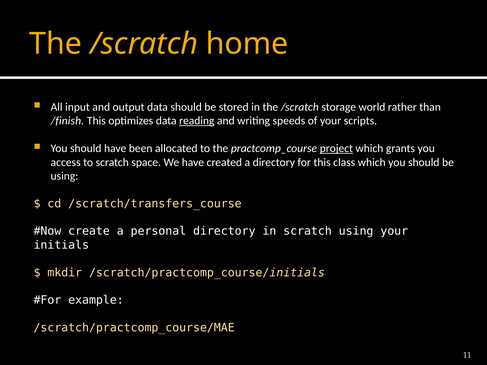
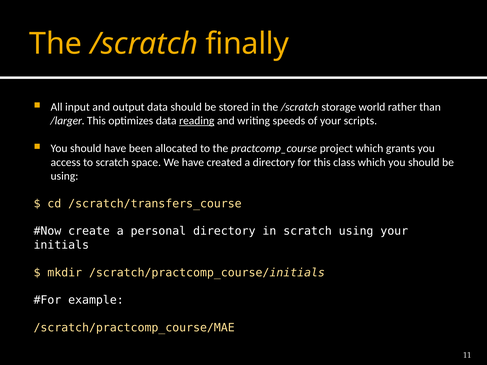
home: home -> finally (247, 44)
/finish: /finish -> /larger (68, 121)
project underline: present -> none (336, 149)
